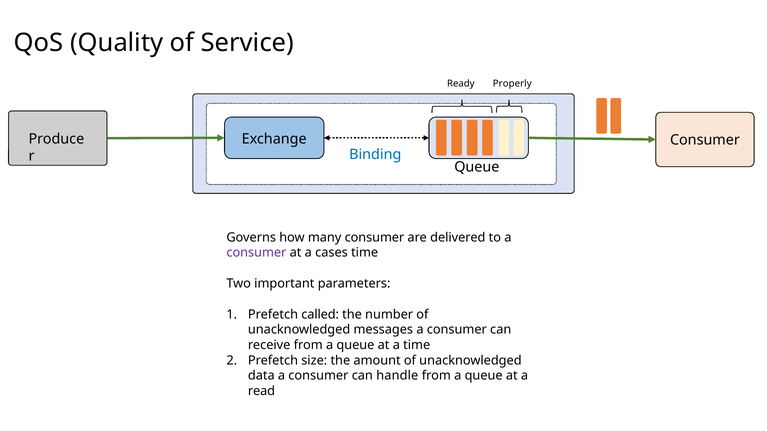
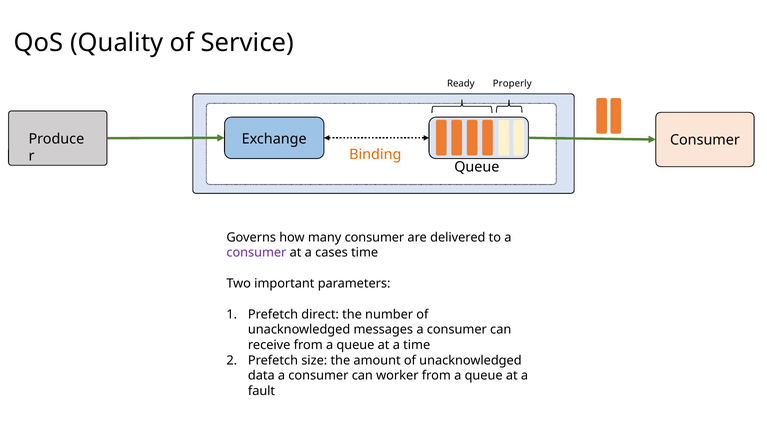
Binding colour: blue -> orange (375, 155)
called: called -> direct (320, 315)
handle: handle -> worker (397, 376)
read: read -> fault (262, 391)
